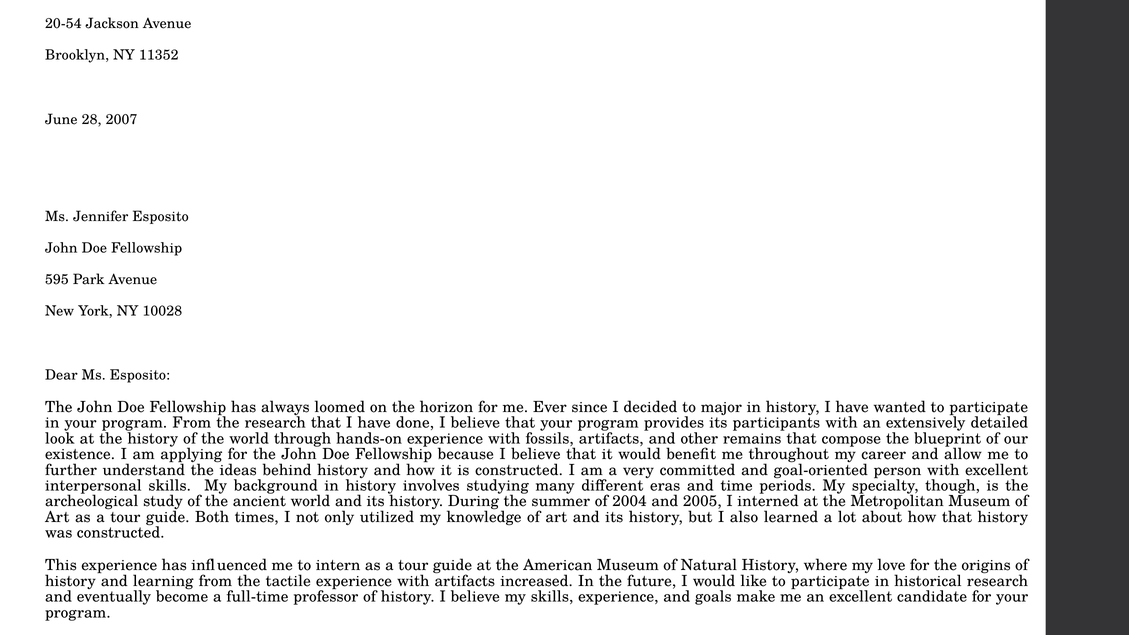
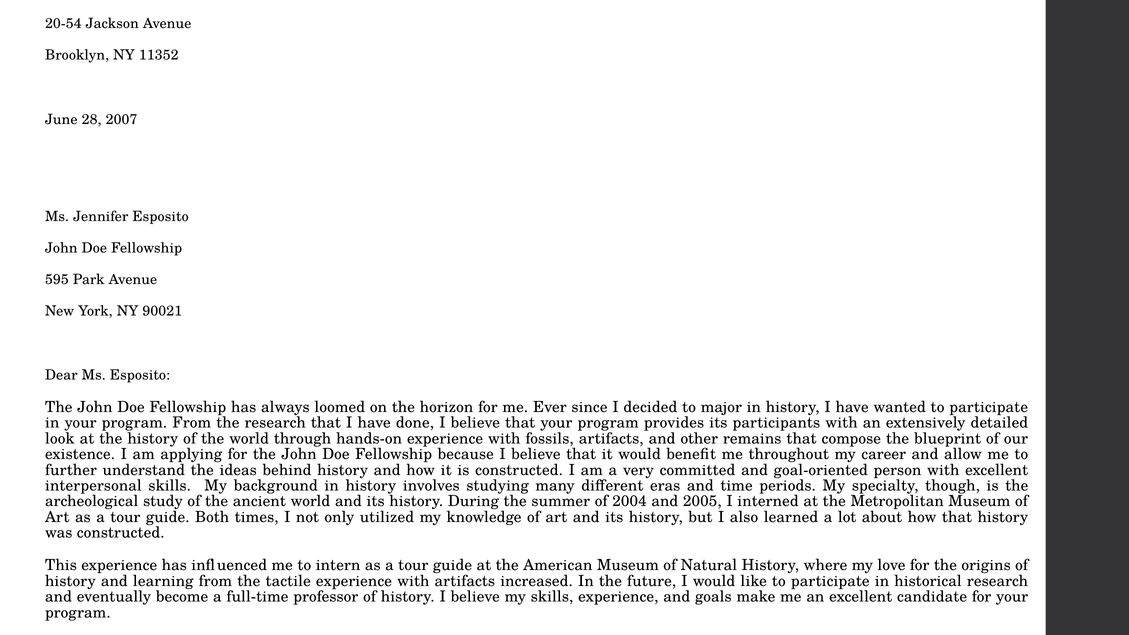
10028: 10028 -> 90021 (162, 311)
